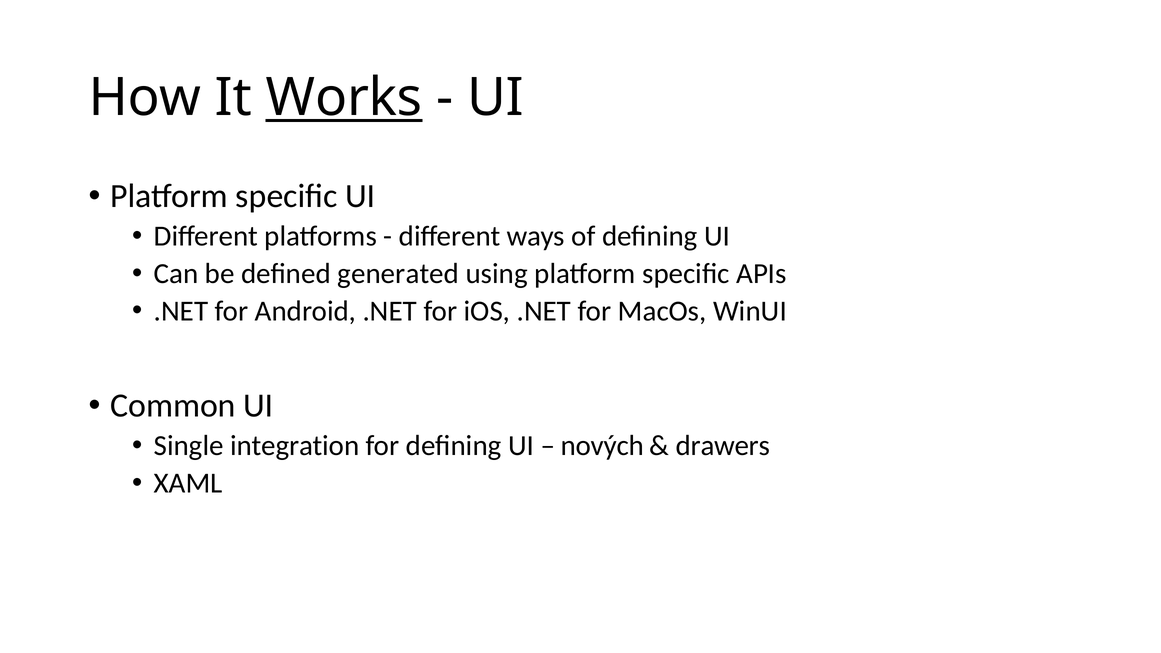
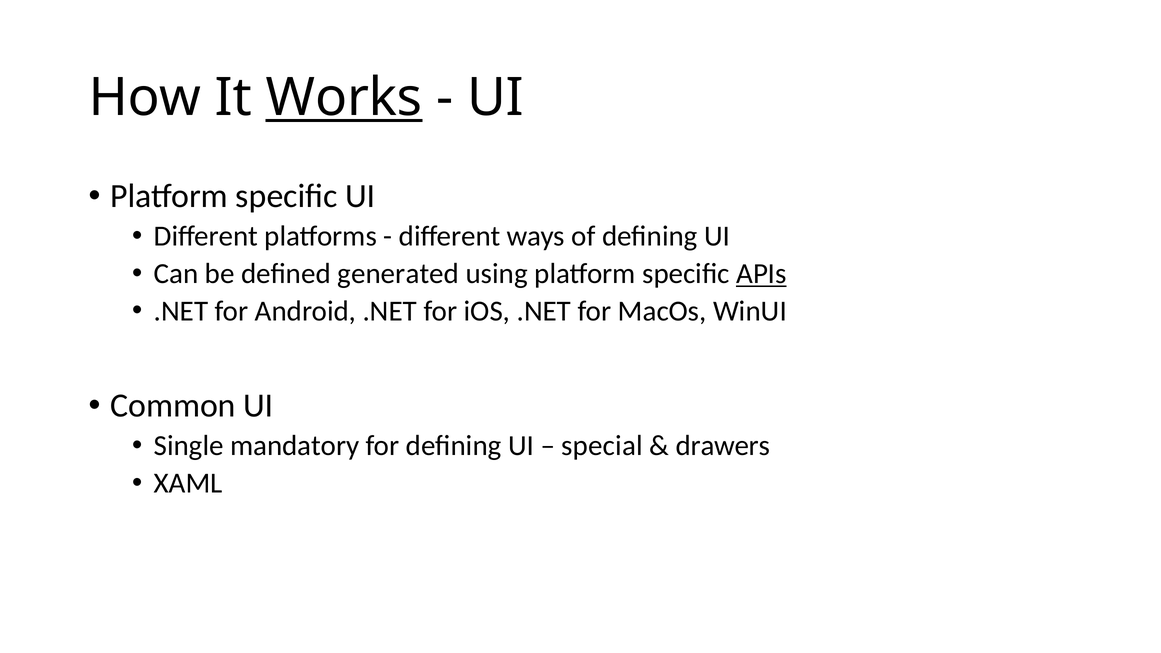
APIs underline: none -> present (761, 274)
integration: integration -> mandatory (295, 446)
nových: nových -> special (602, 446)
